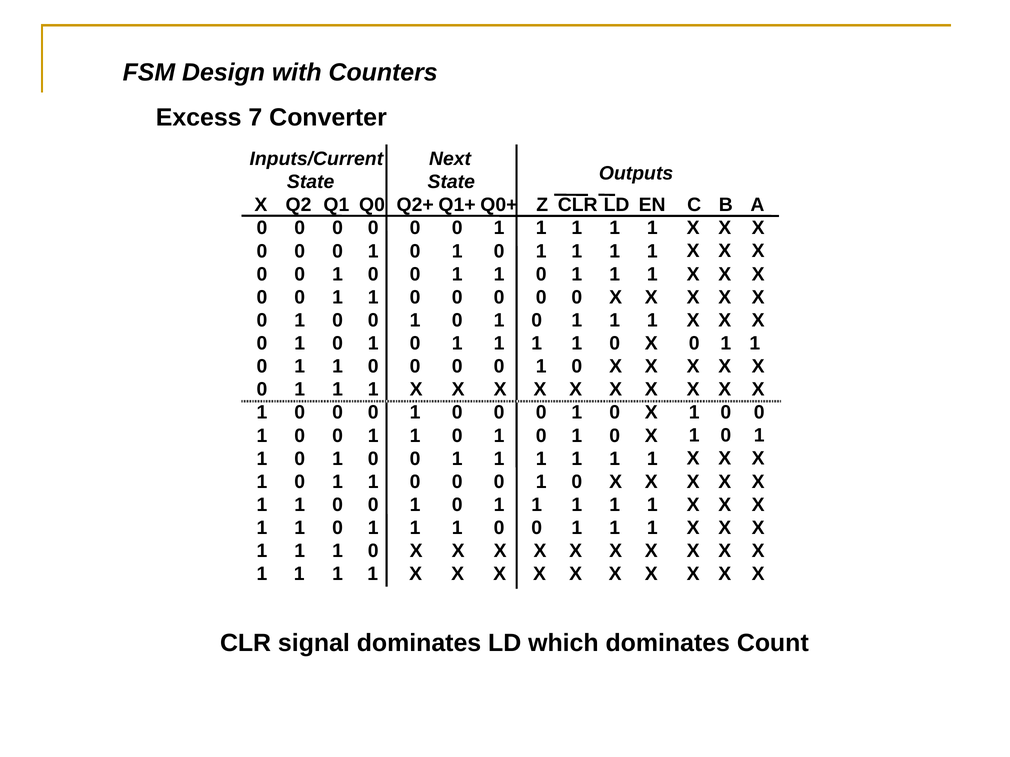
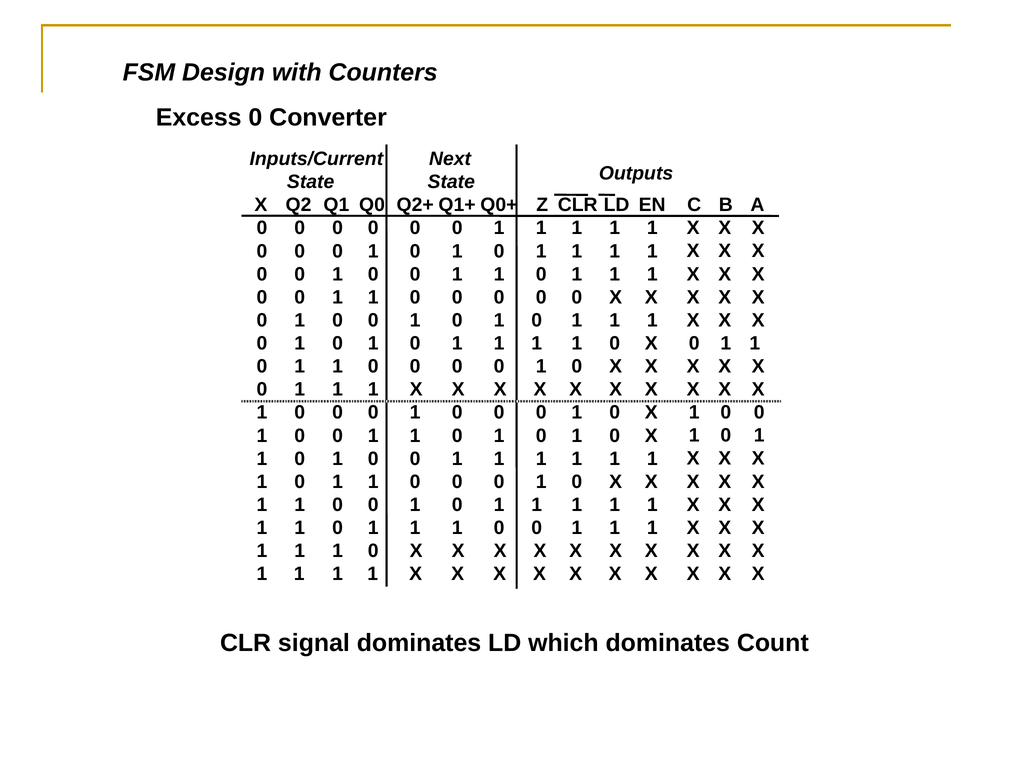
Excess 7: 7 -> 0 (255, 117)
